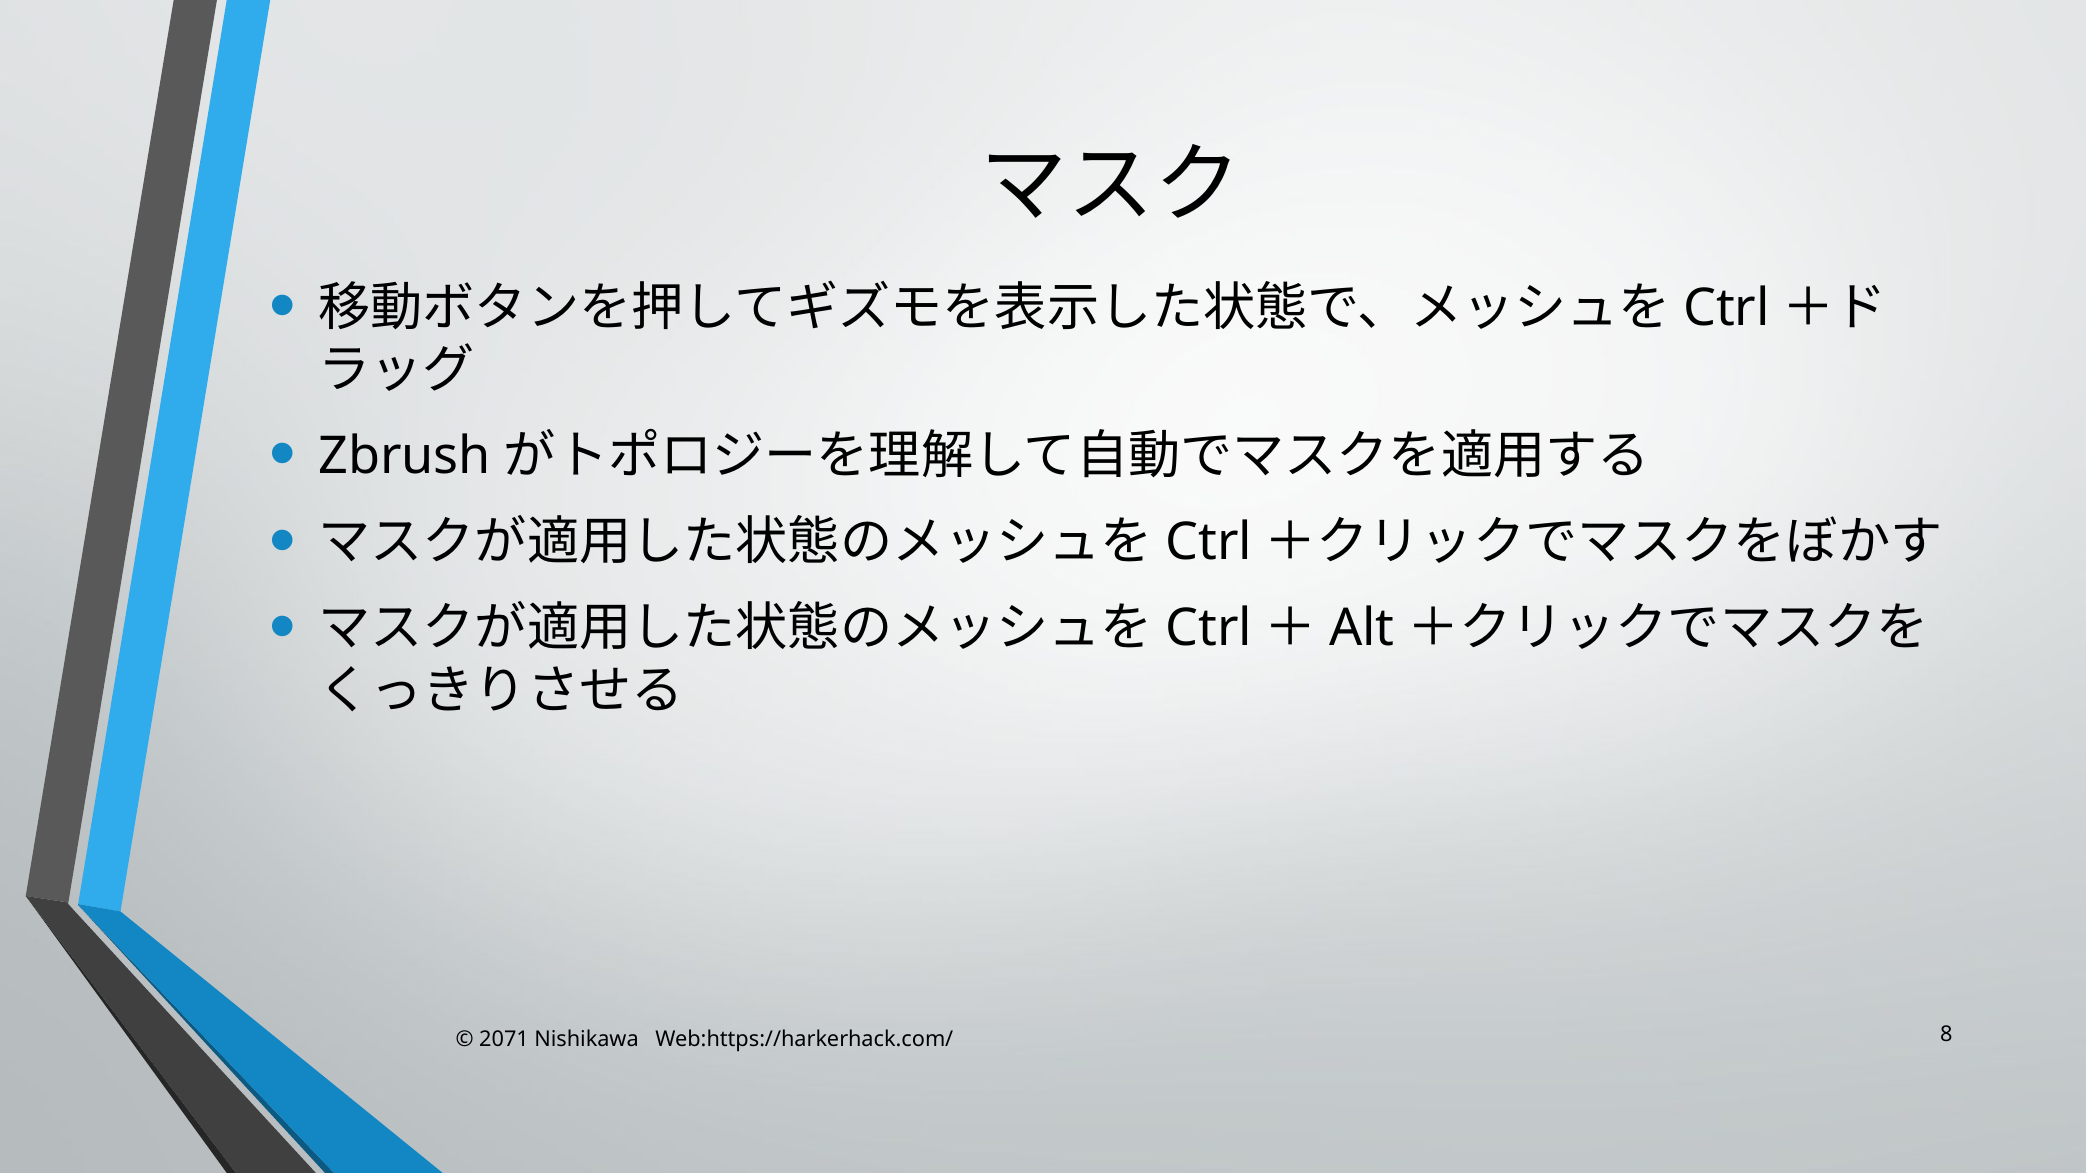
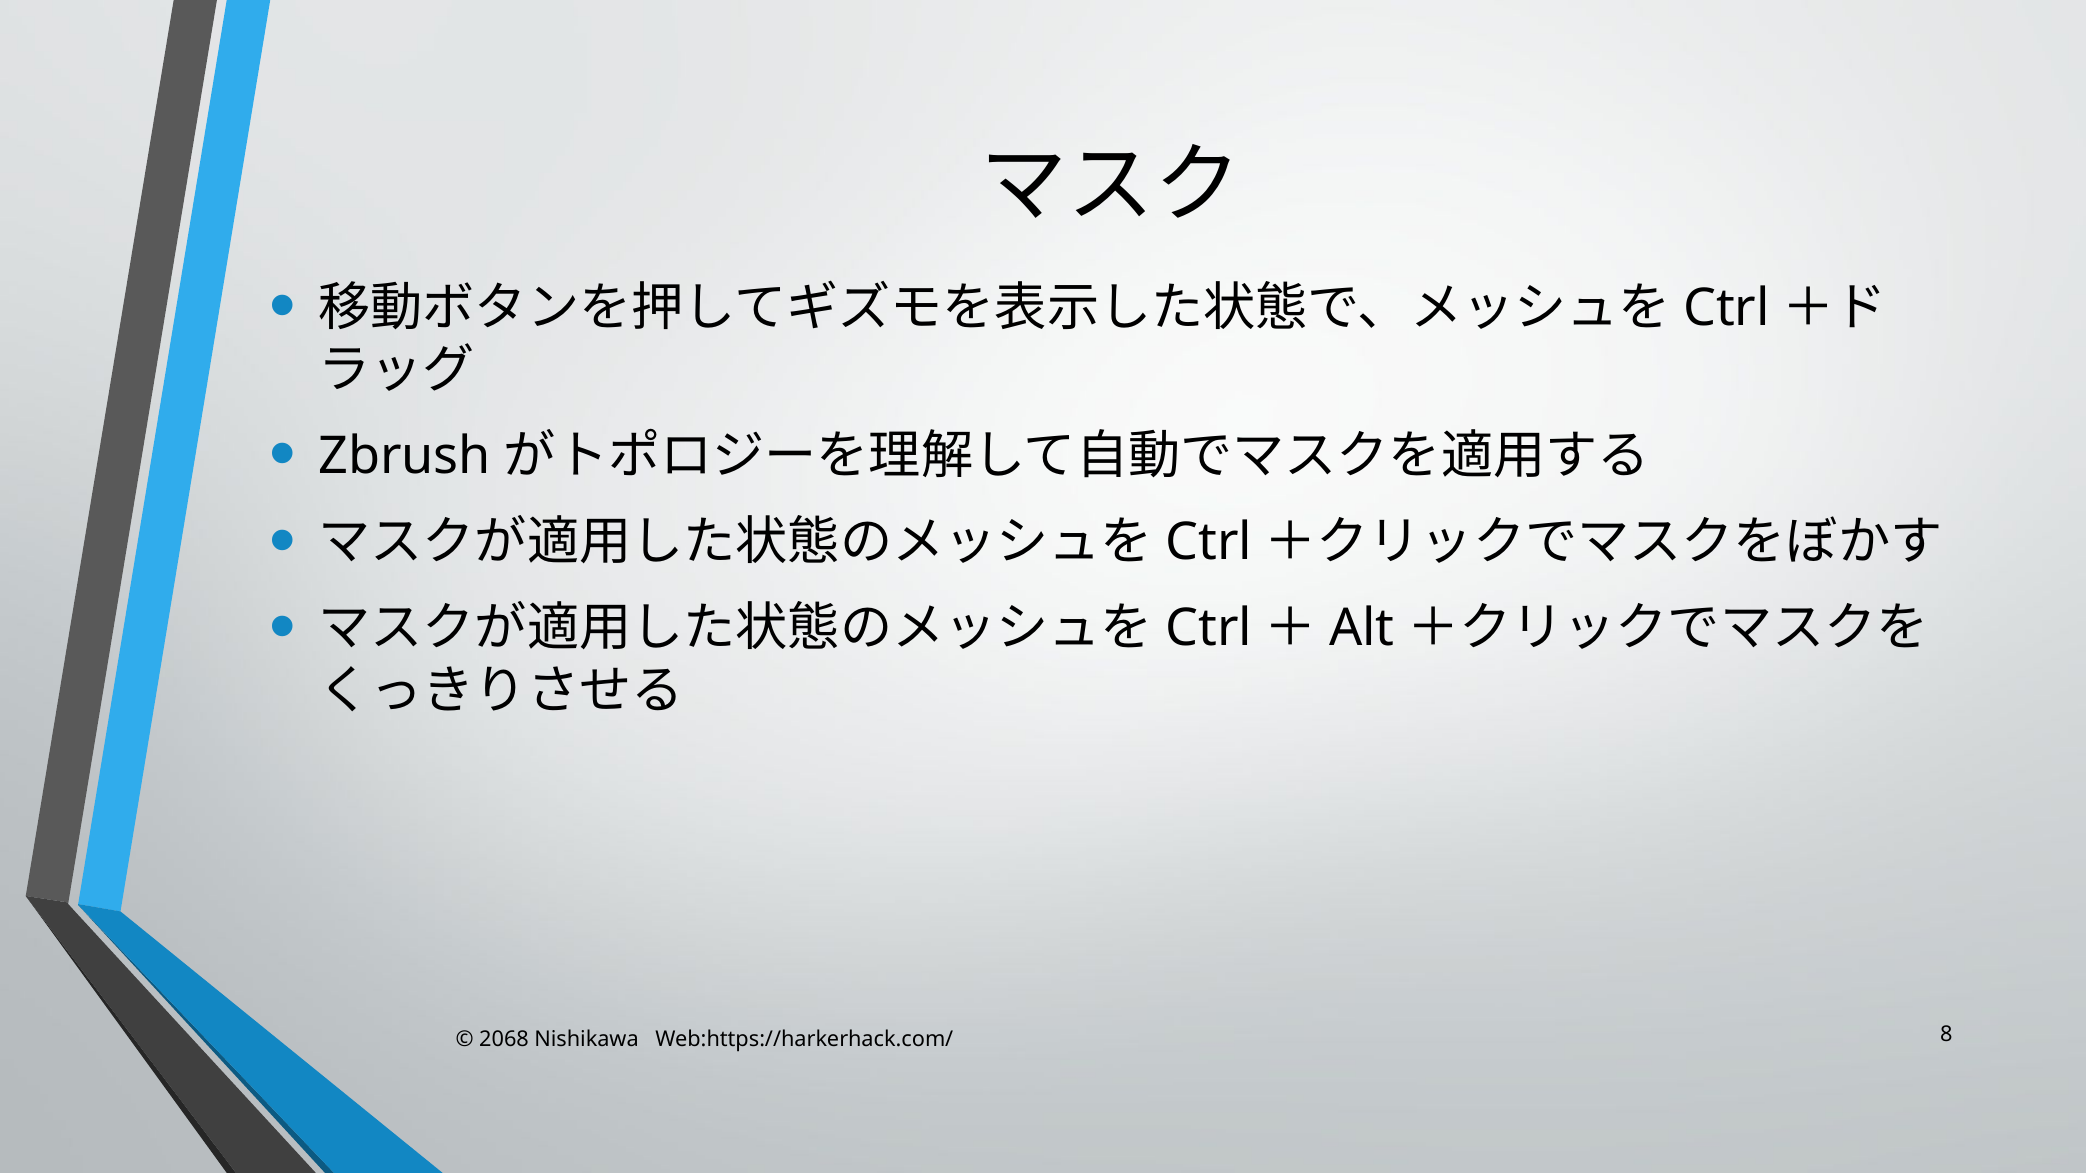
2071: 2071 -> 2068 (504, 1039)
